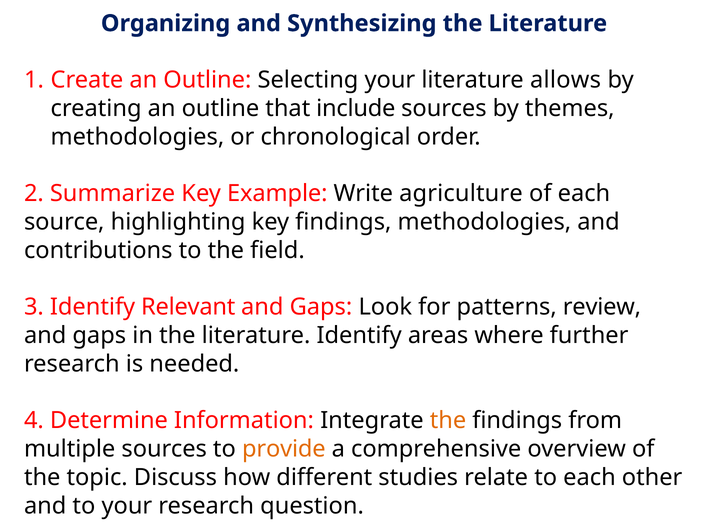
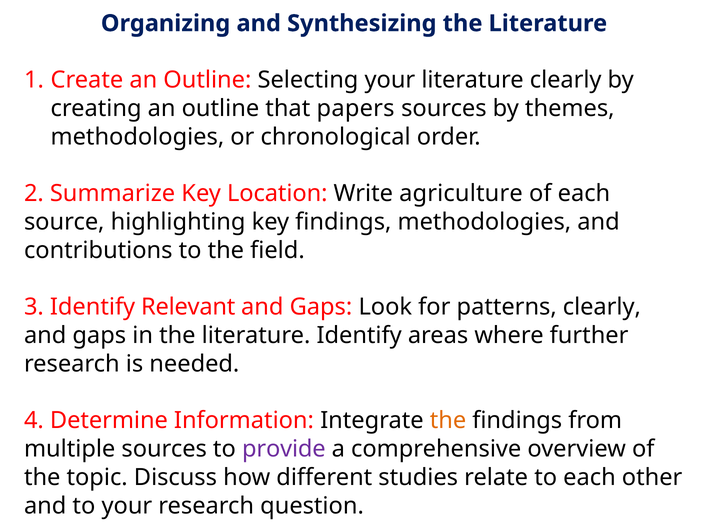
literature allows: allows -> clearly (566, 80)
include: include -> papers (356, 108)
Example: Example -> Location (277, 194)
patterns review: review -> clearly (602, 307)
provide colour: orange -> purple (284, 449)
